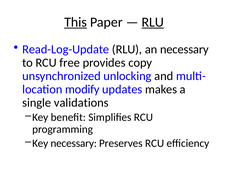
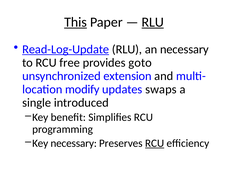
Read-Log-Update underline: none -> present (66, 49)
copy: copy -> goto (140, 63)
unlocking: unlocking -> extension (127, 76)
makes: makes -> swaps (161, 89)
validations: validations -> introduced (81, 103)
RCU underline: none -> present (155, 143)
